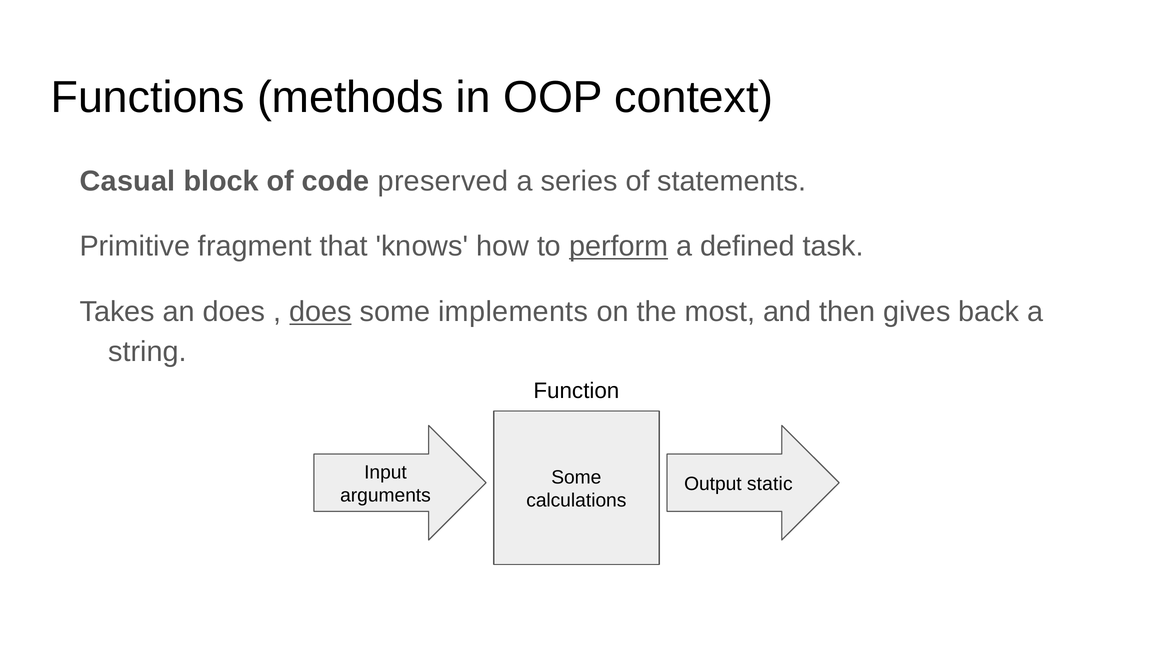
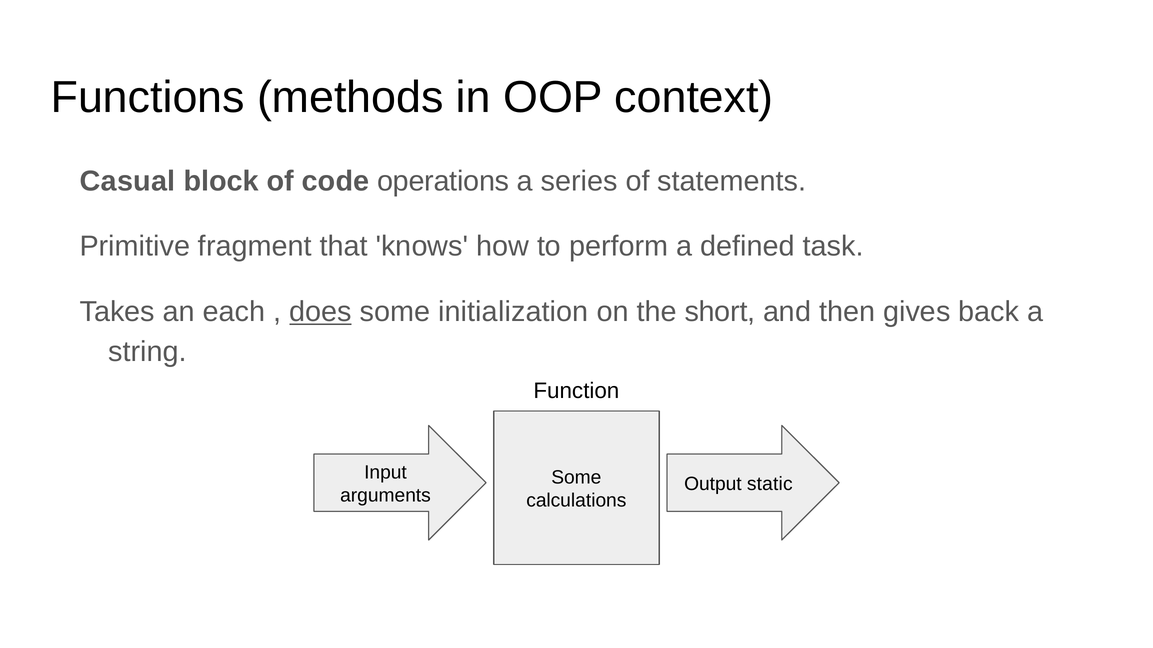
preserved: preserved -> operations (443, 181)
perform underline: present -> none (619, 247)
an does: does -> each (234, 312)
implements: implements -> initialization (513, 312)
most: most -> short (720, 312)
